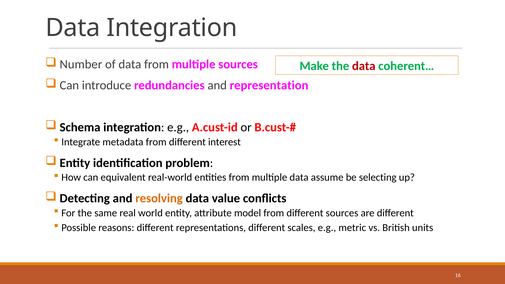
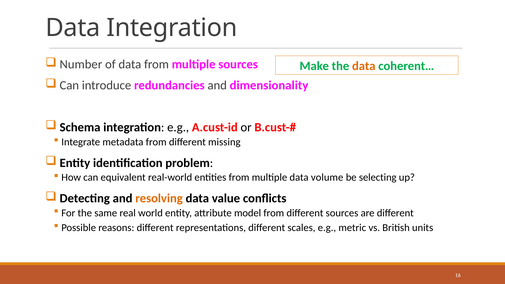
data colour: red -> orange (364, 66)
representation: representation -> dimensionality (269, 85)
interest: interest -> missing (224, 142)
assume: assume -> volume (327, 178)
